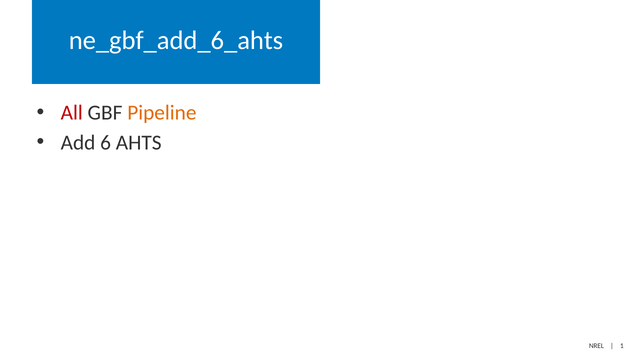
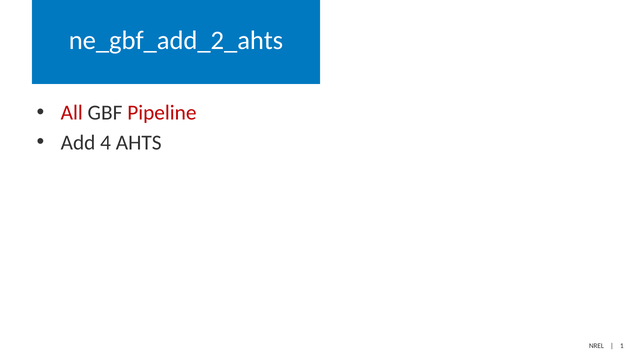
ne_gbf_add_6_ahts: ne_gbf_add_6_ahts -> ne_gbf_add_2_ahts (176, 40)
Pipeline colour: orange -> red (162, 113)
6: 6 -> 4 (106, 142)
